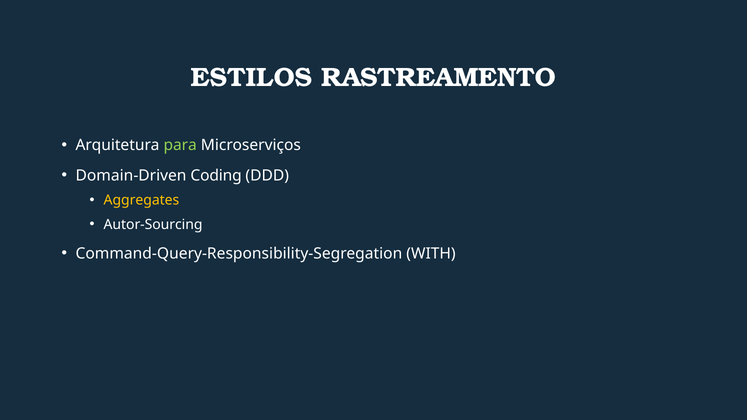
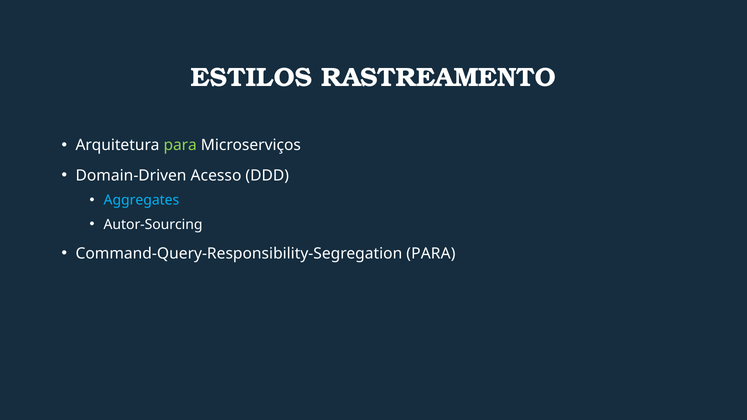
Coding: Coding -> Acesso (216, 176)
Aggregates colour: yellow -> light blue (141, 200)
Command-Query-Responsibility-Segregation WITH: WITH -> PARA (431, 254)
